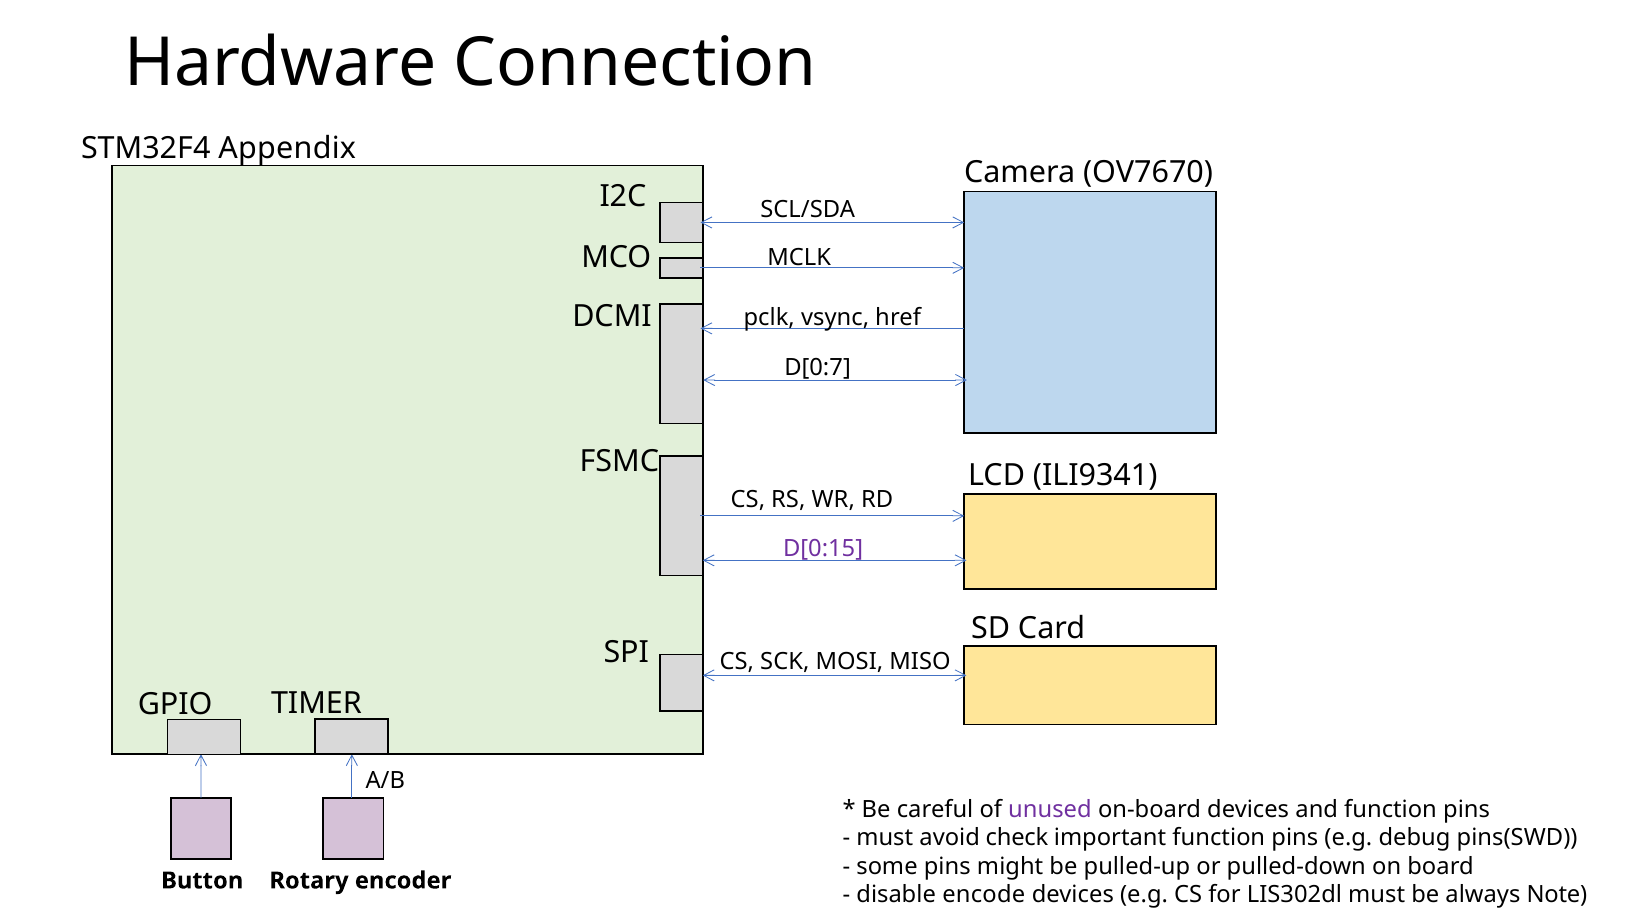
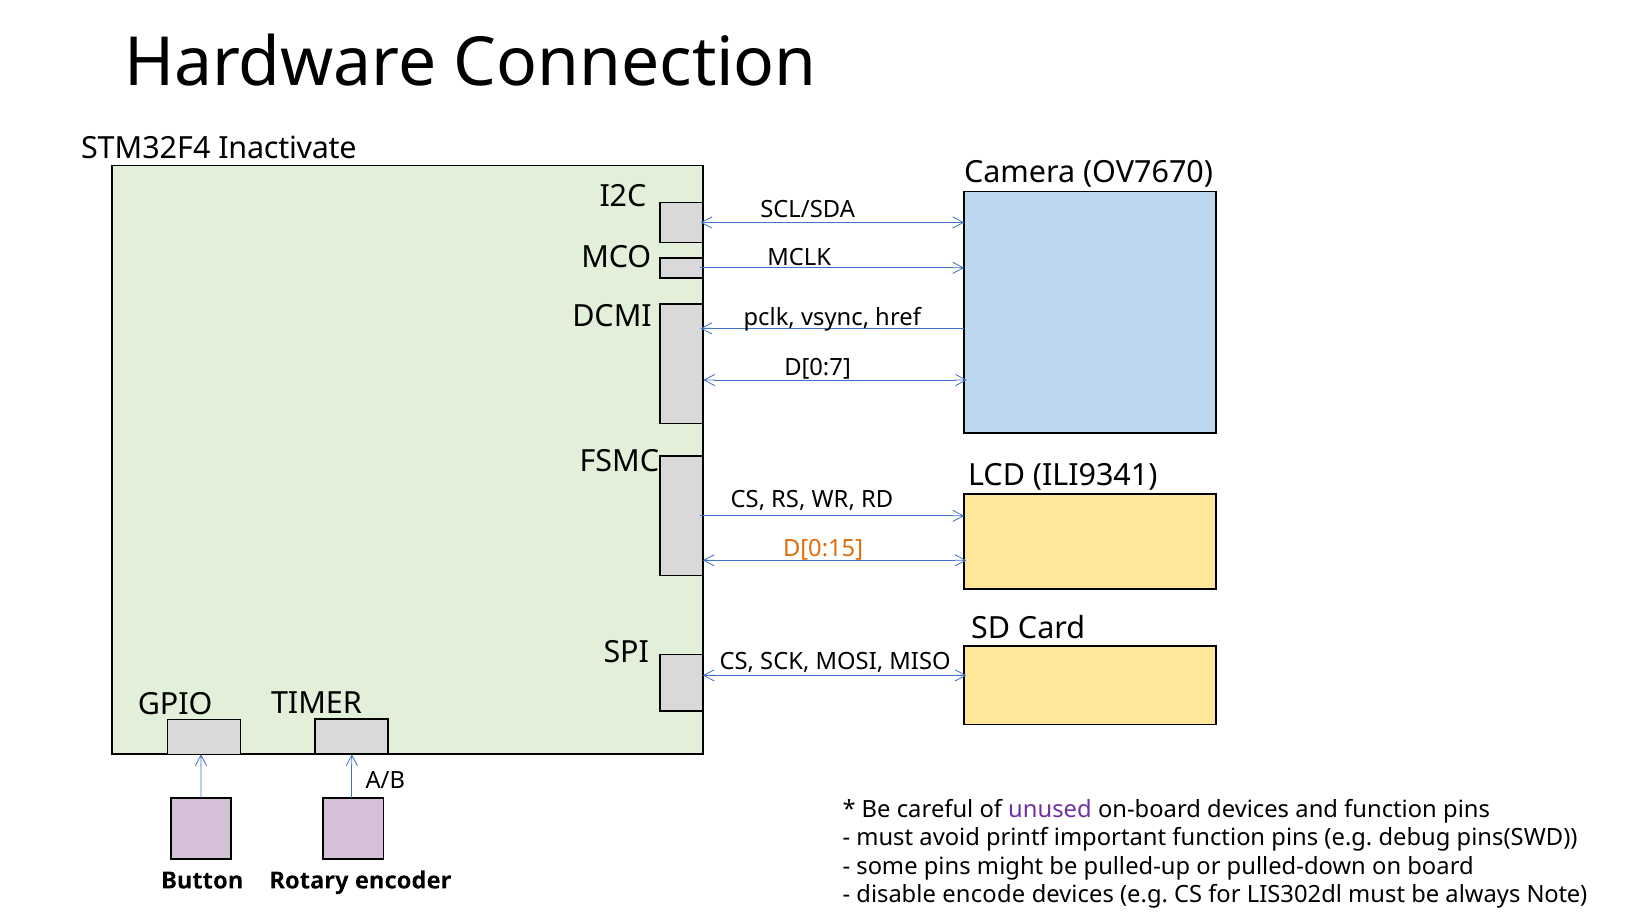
Appendix: Appendix -> Inactivate (288, 148)
D[0:15 colour: purple -> orange (823, 548)
check: check -> printf (1017, 838)
